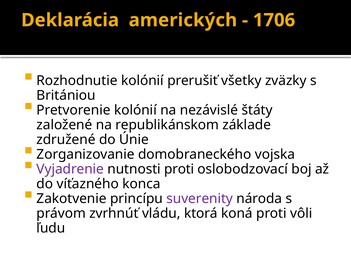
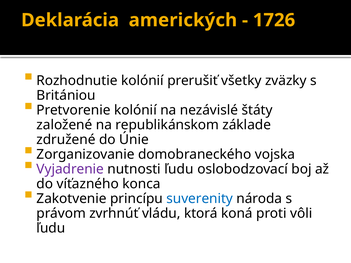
1706: 1706 -> 1726 (274, 20)
nutnosti proti: proti -> ľudu (179, 169)
suverenity colour: purple -> blue (200, 199)
